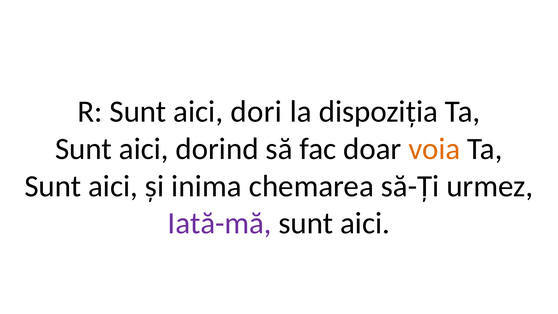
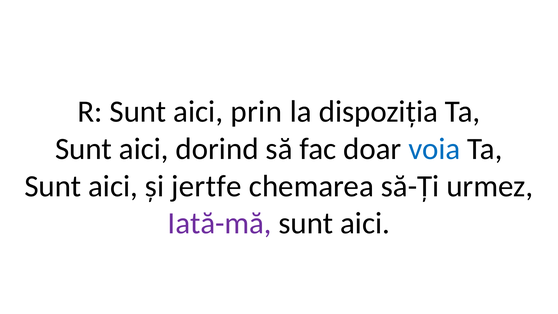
dori: dori -> prin (256, 112)
voia colour: orange -> blue (434, 149)
inima: inima -> jertfe (206, 186)
